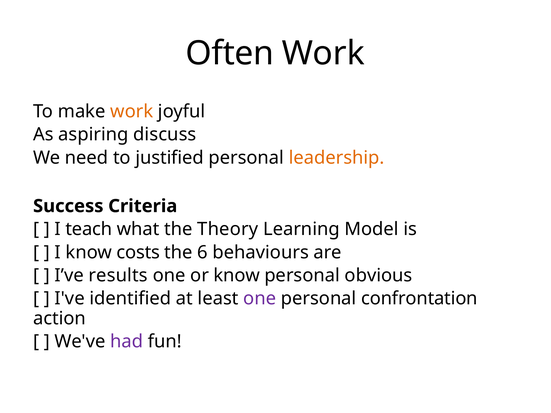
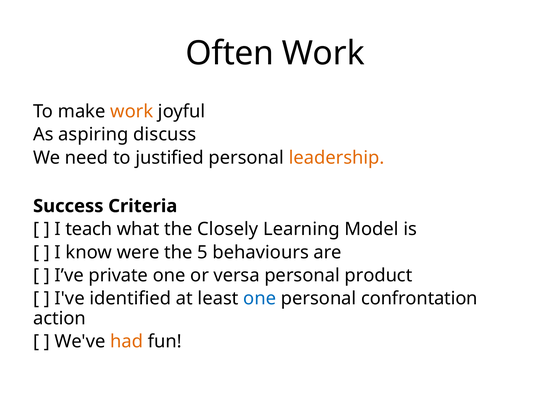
Theory: Theory -> Closely (228, 229)
costs: costs -> were (138, 252)
6: 6 -> 5 (203, 252)
results: results -> private (118, 276)
or know: know -> versa (237, 276)
obvious: obvious -> product (379, 276)
one colour: purple -> blue (260, 299)
had colour: purple -> orange (127, 342)
